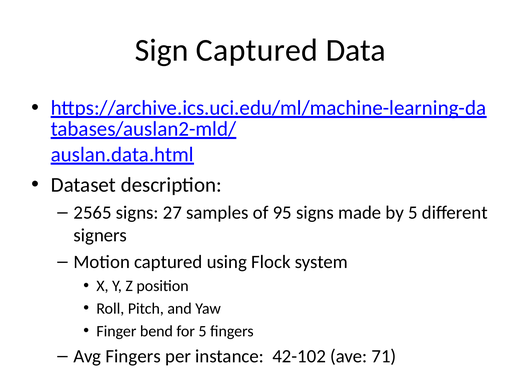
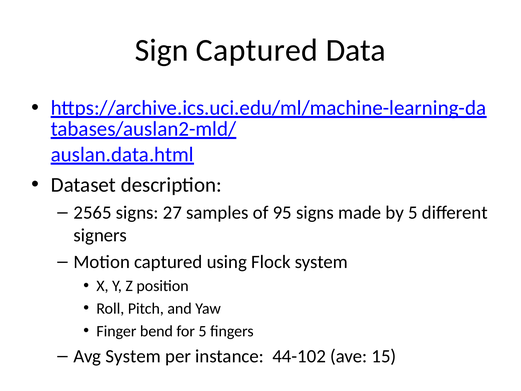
Avg Fingers: Fingers -> System (133, 356)
42-102: 42-102 -> 44-102 (299, 356)
71: 71 -> 15 (384, 356)
